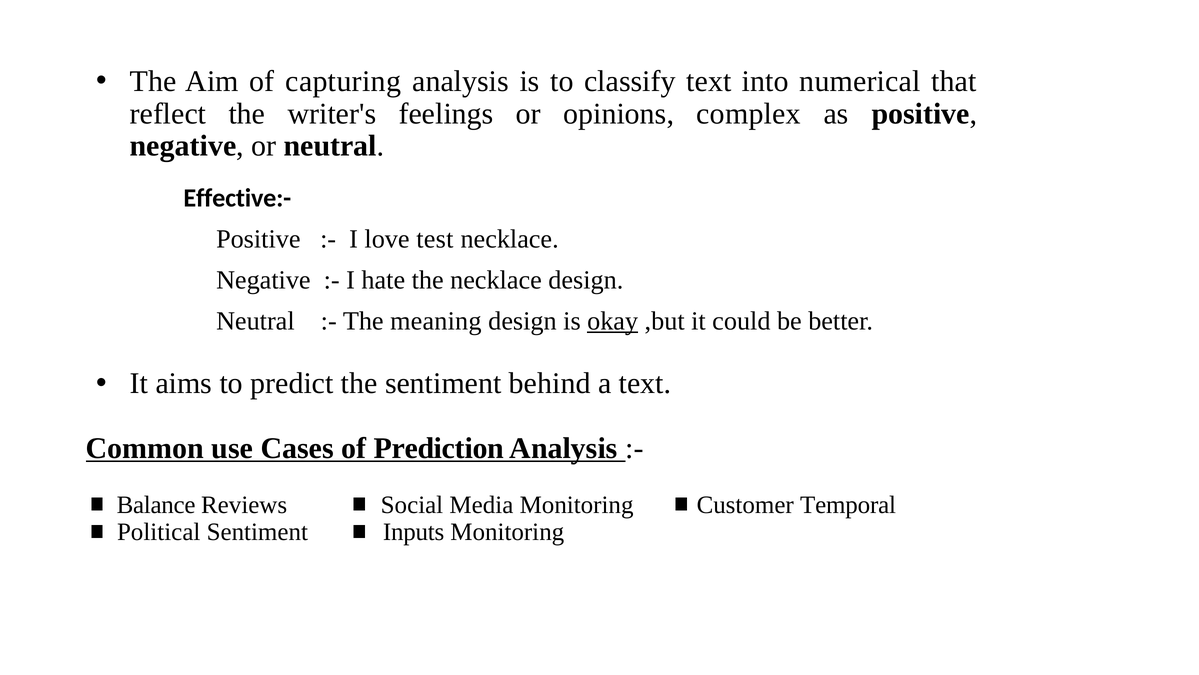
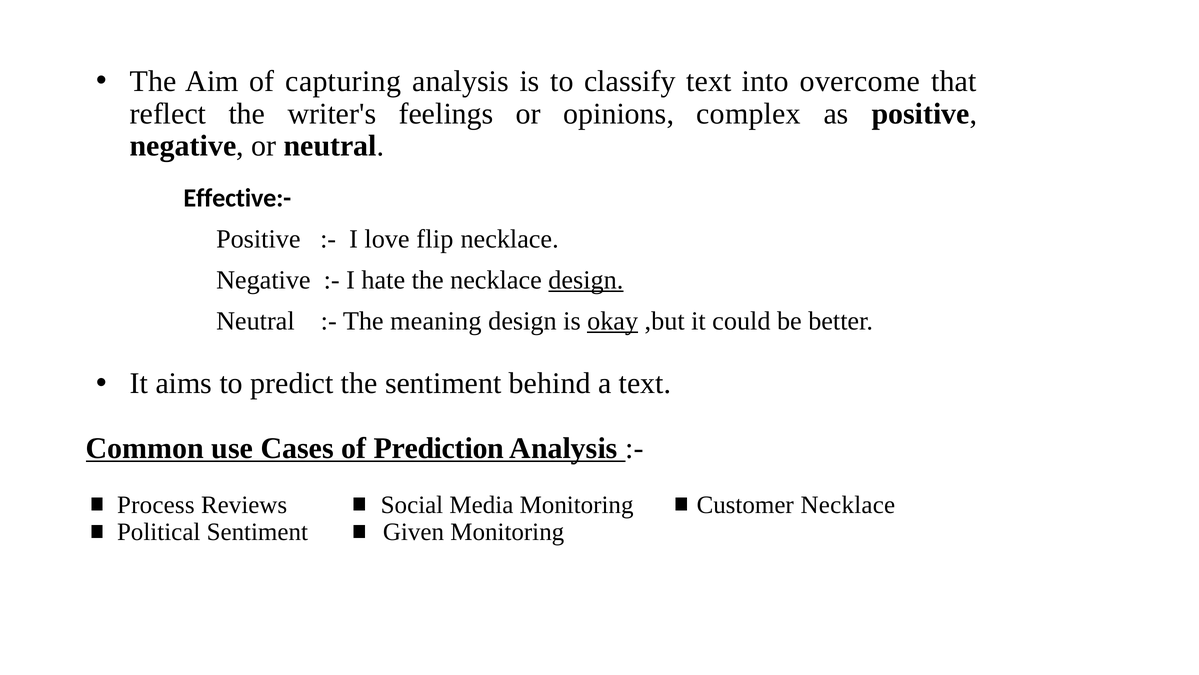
numerical: numerical -> overcome (860, 81)
test: test -> flip (435, 239)
design underline: none -> present (586, 280)
Balance: Balance -> Process (156, 504)
Customer Temporal: Temporal -> Necklace (848, 504)
Inputs: Inputs -> Given (413, 531)
